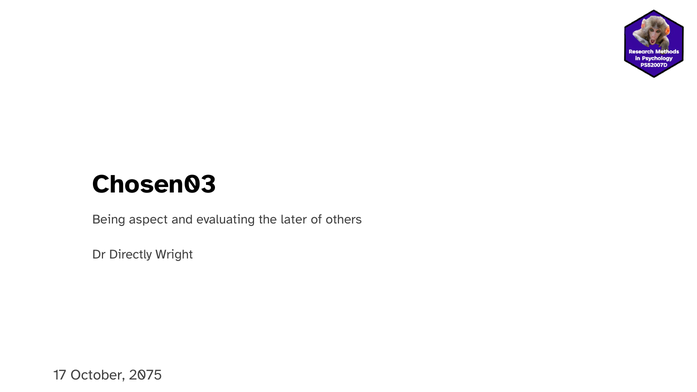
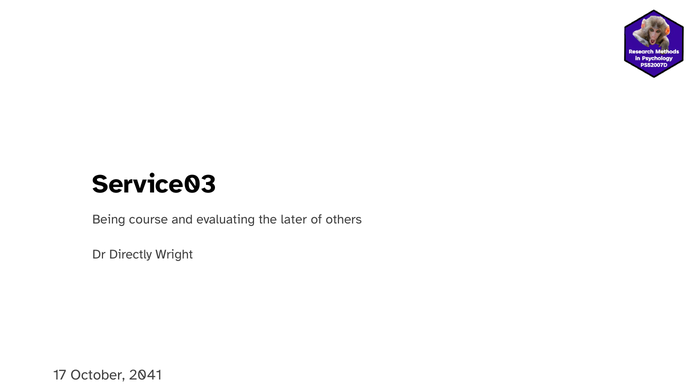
Chosen03: Chosen03 -> Service03 (155, 184)
aspect: aspect -> course (148, 220)
2075: 2075 -> 2041 (146, 375)
